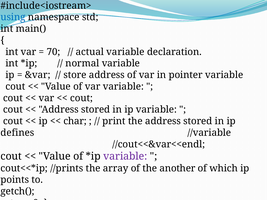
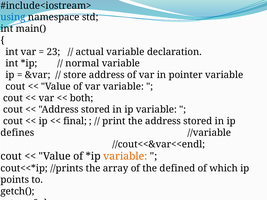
70: 70 -> 23 (53, 52)
cout: cout -> both (82, 98)
char: char -> final (75, 121)
variable colour: purple -> orange (125, 156)
another: another -> defined (177, 168)
